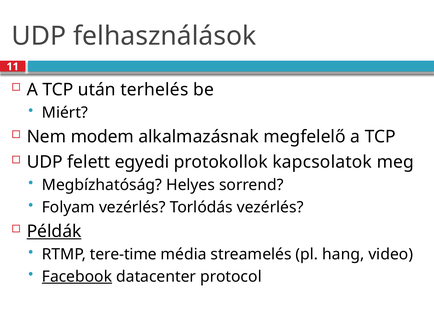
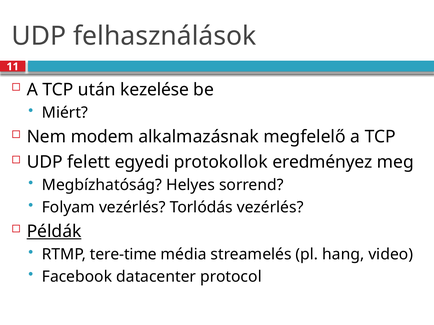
terhelés: terhelés -> kezelése (155, 90)
kapcsolatok: kapcsolatok -> eredményez (322, 162)
Facebook underline: present -> none (77, 277)
